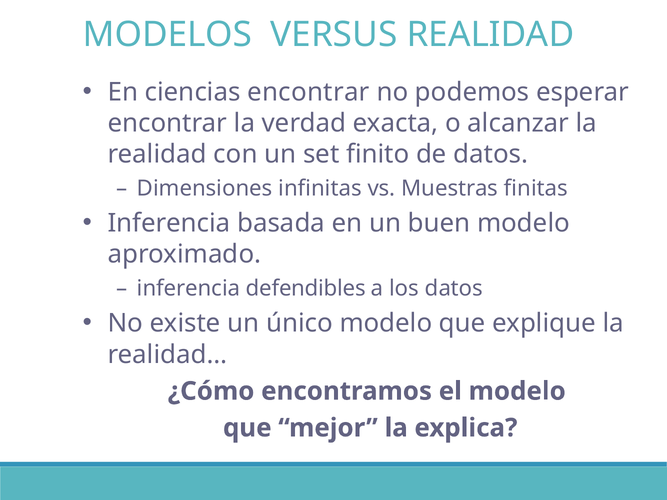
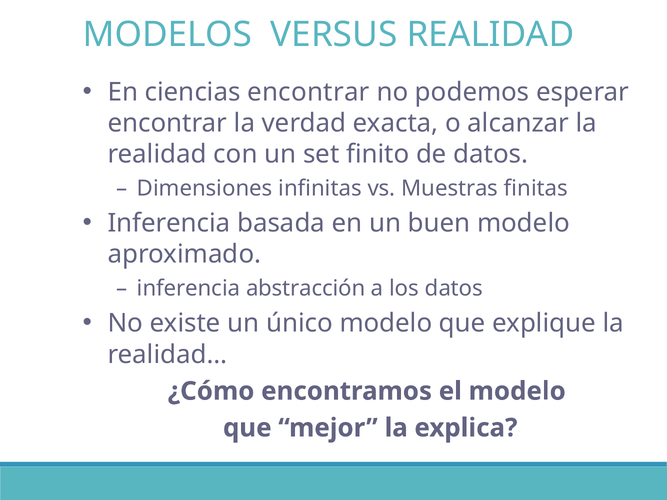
defendibles: defendibles -> abstracción (306, 289)
